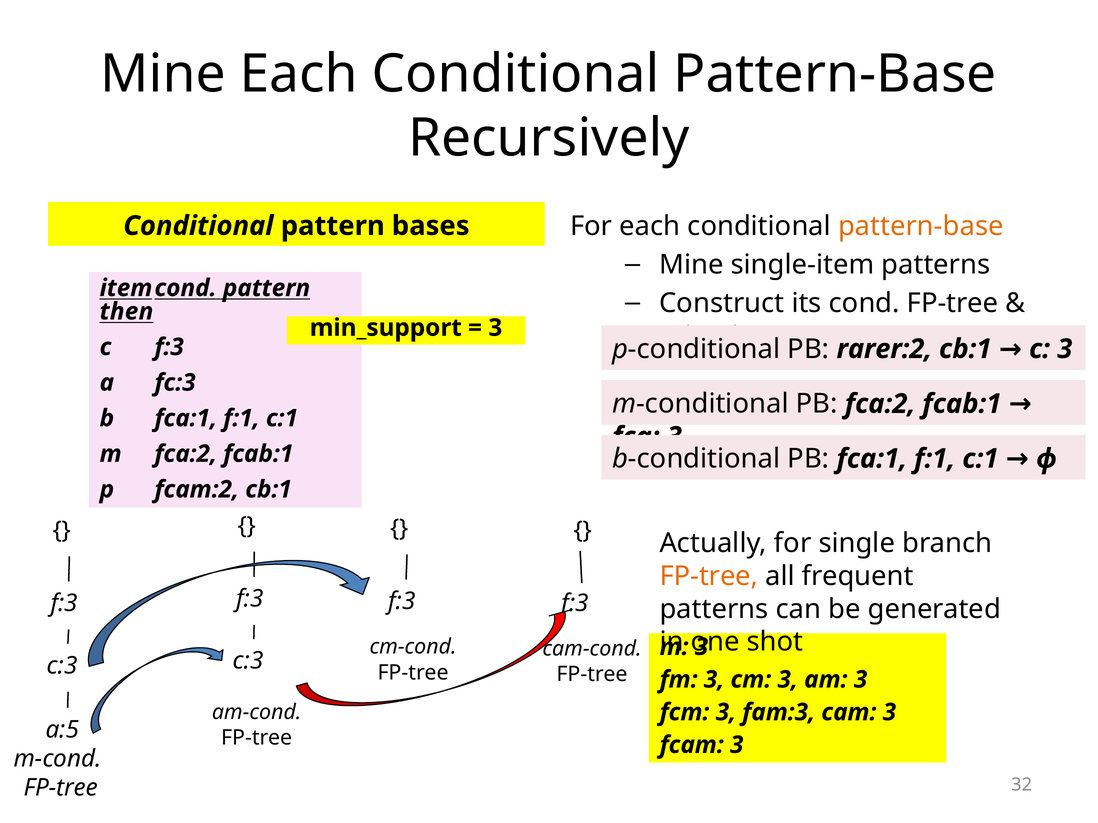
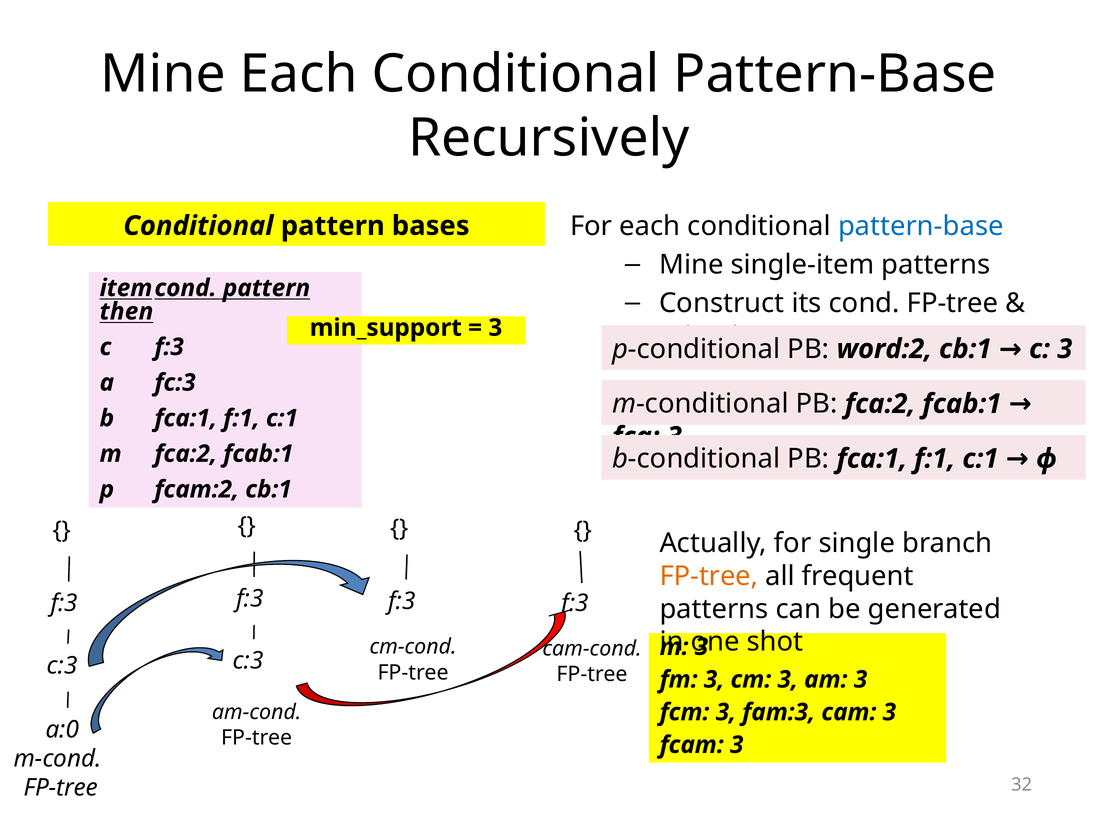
pattern-base colour: orange -> blue (921, 226)
rarer:2: rarer:2 -> word:2 (884, 349)
a:5: a:5 -> a:0 (62, 730)
